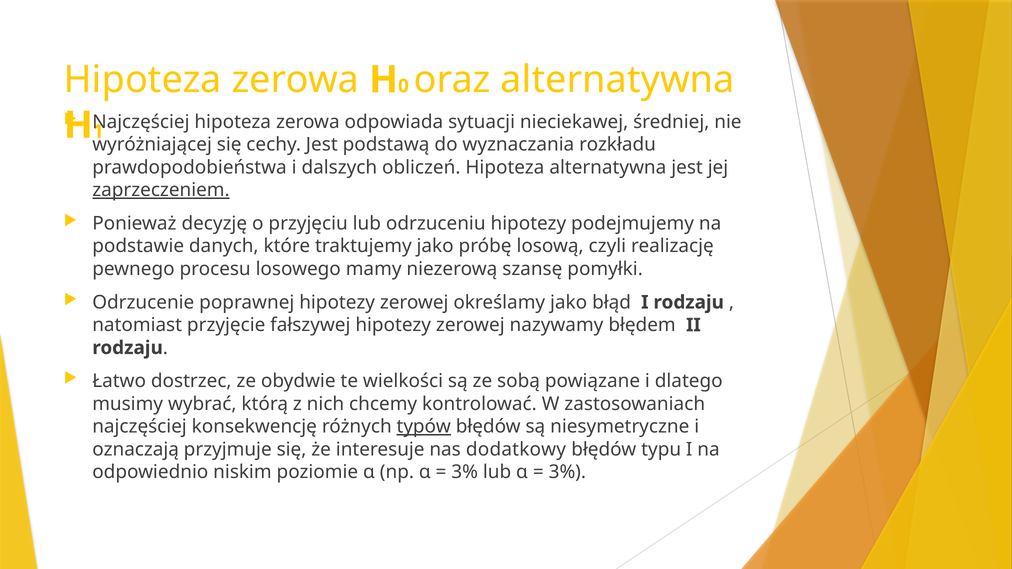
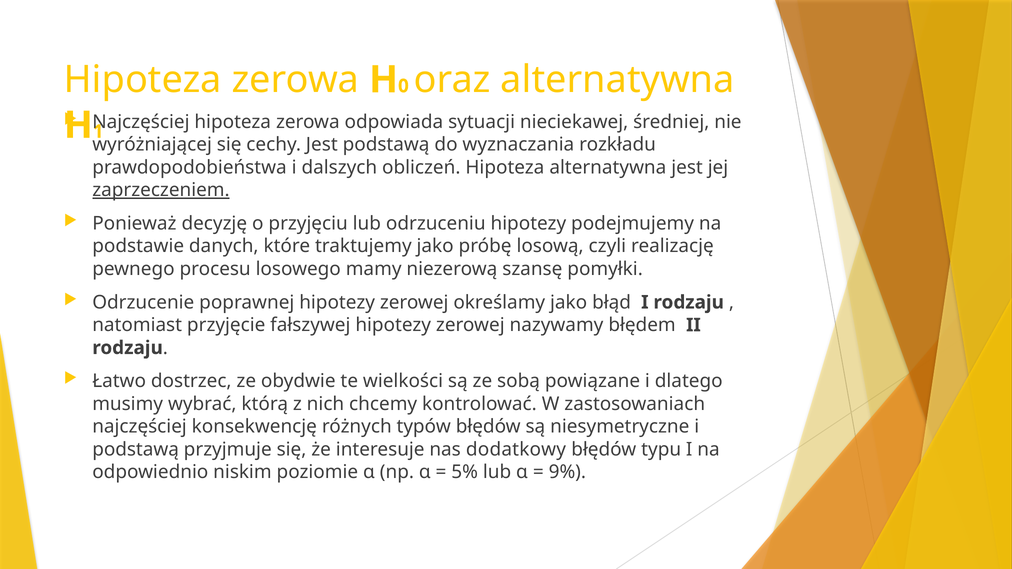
typów underline: present -> none (424, 427)
oznaczają: oznaczają -> podstawą (136, 450)
3%: 3% -> 5% (465, 472)
3%: 3% -> 9% (567, 472)
